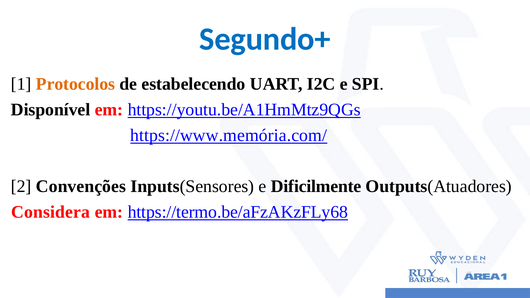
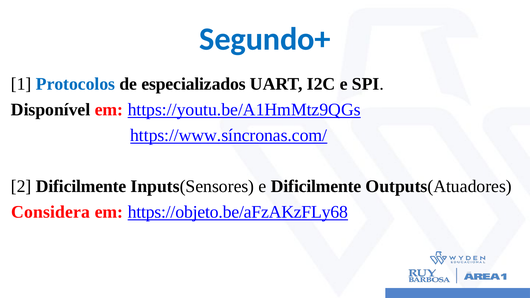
Protocolos colour: orange -> blue (76, 84)
estabelecendo: estabelecendo -> especializados (194, 84)
https://www.memória.com/: https://www.memória.com/ -> https://www.síncronas.com/ (229, 135)
2 Convenções: Convenções -> Dificilmente (81, 187)
https://termo.be/aFzAKzFLy68: https://termo.be/aFzAKzFLy68 -> https://objeto.be/aFzAKzFLy68 (238, 212)
